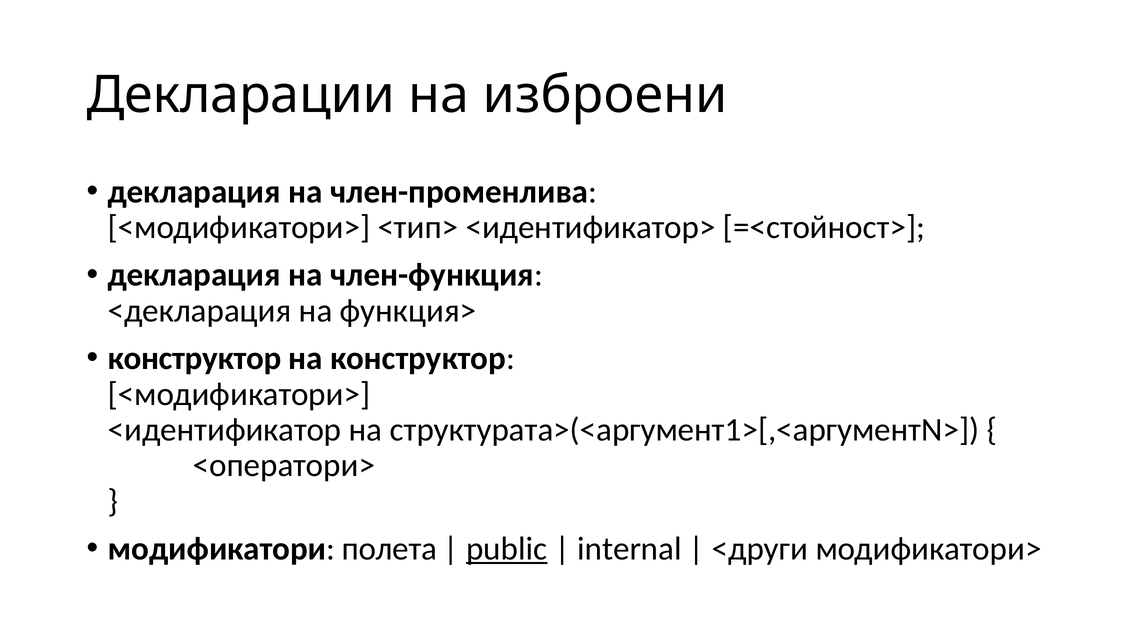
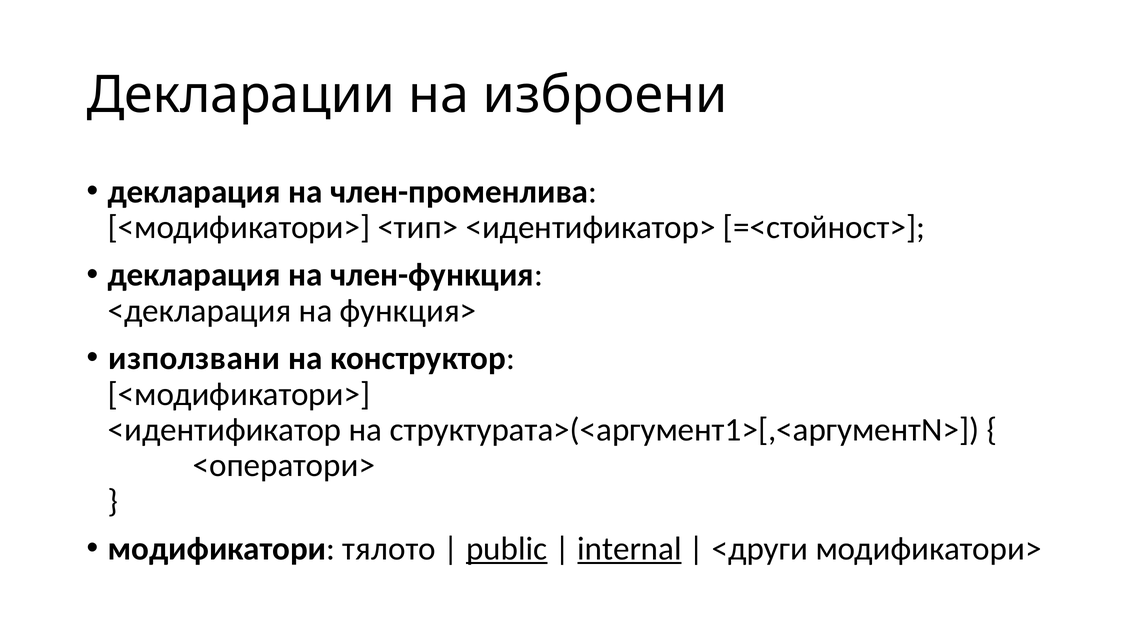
конструктор: конструктор -> използвани (194, 359)
полета: полета -> тялото (389, 549)
internal underline: none -> present (630, 549)
